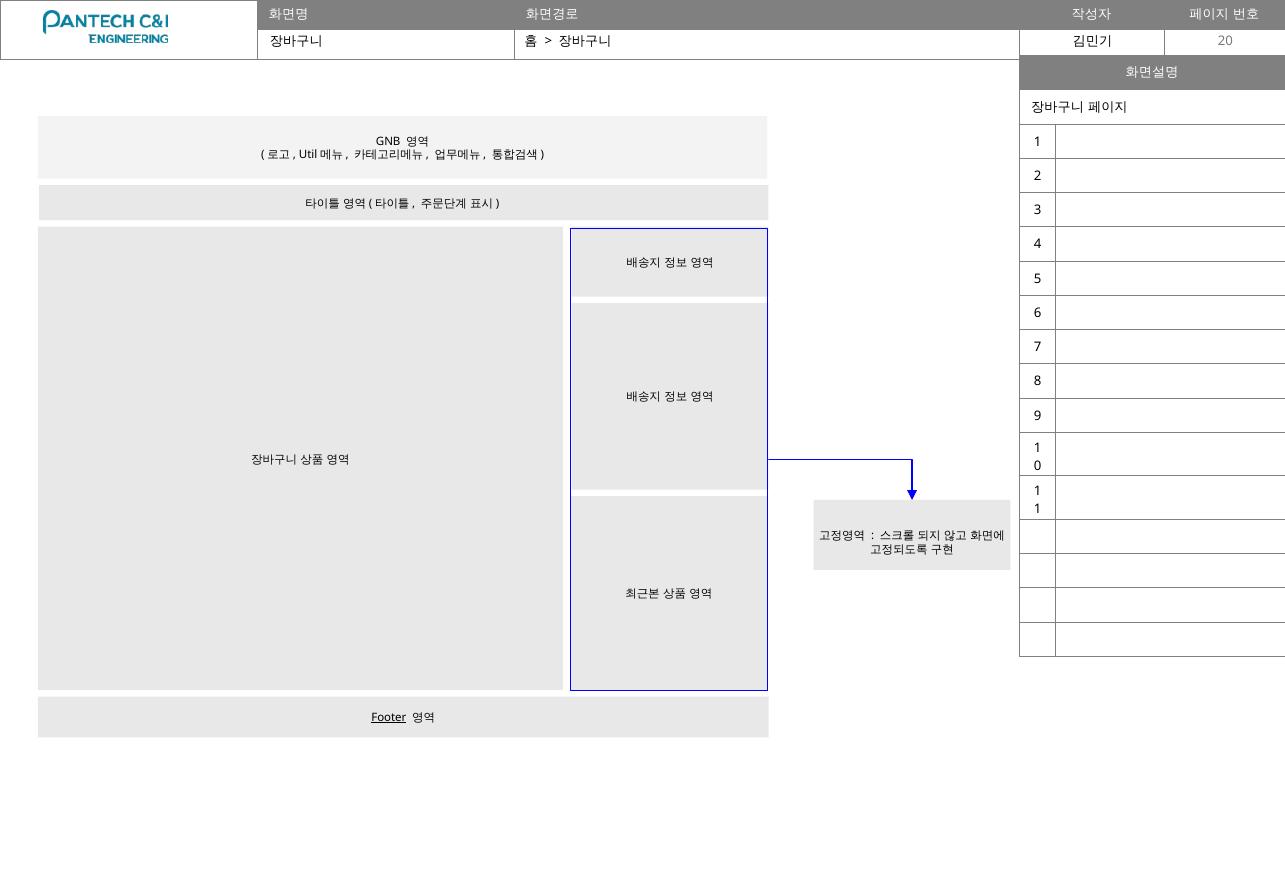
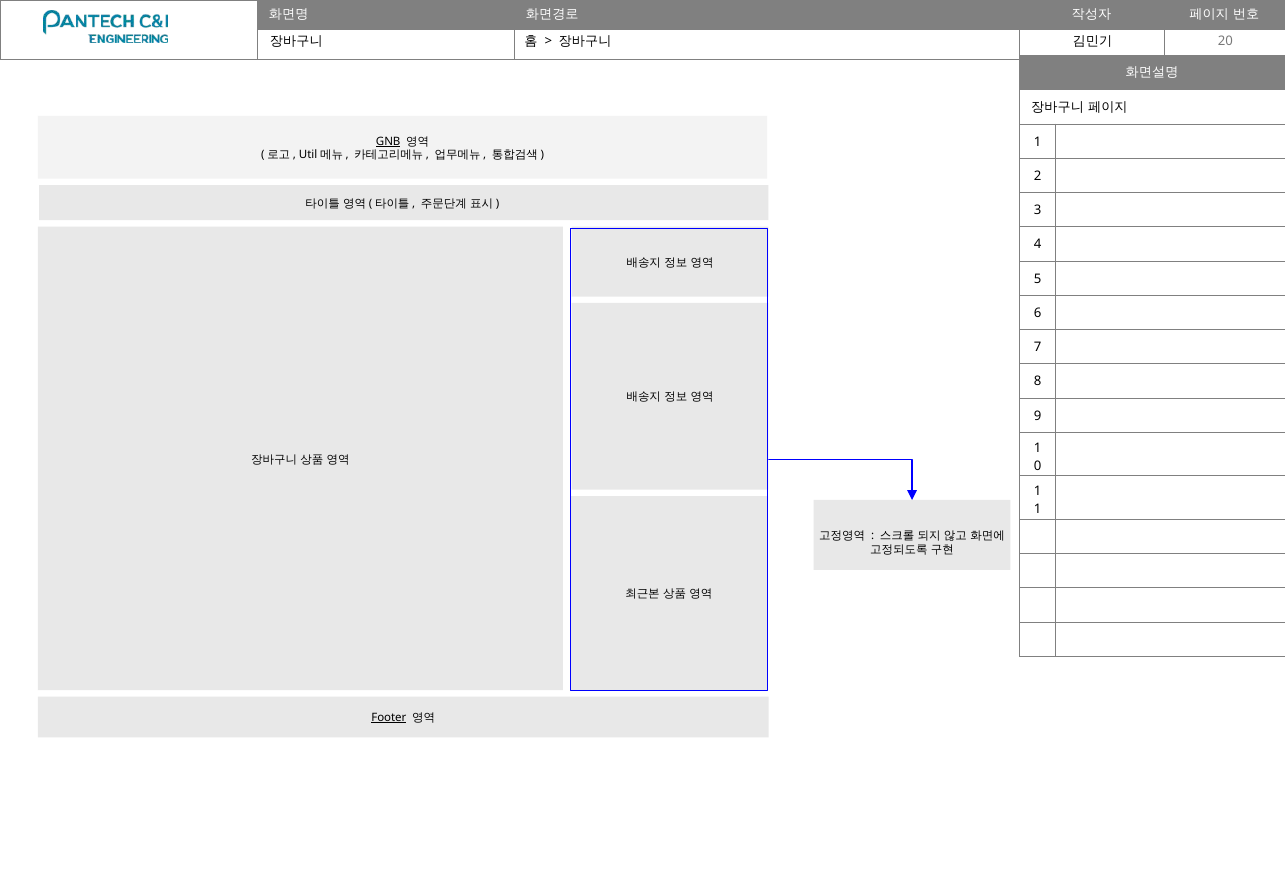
GNB underline: none -> present (388, 141)
